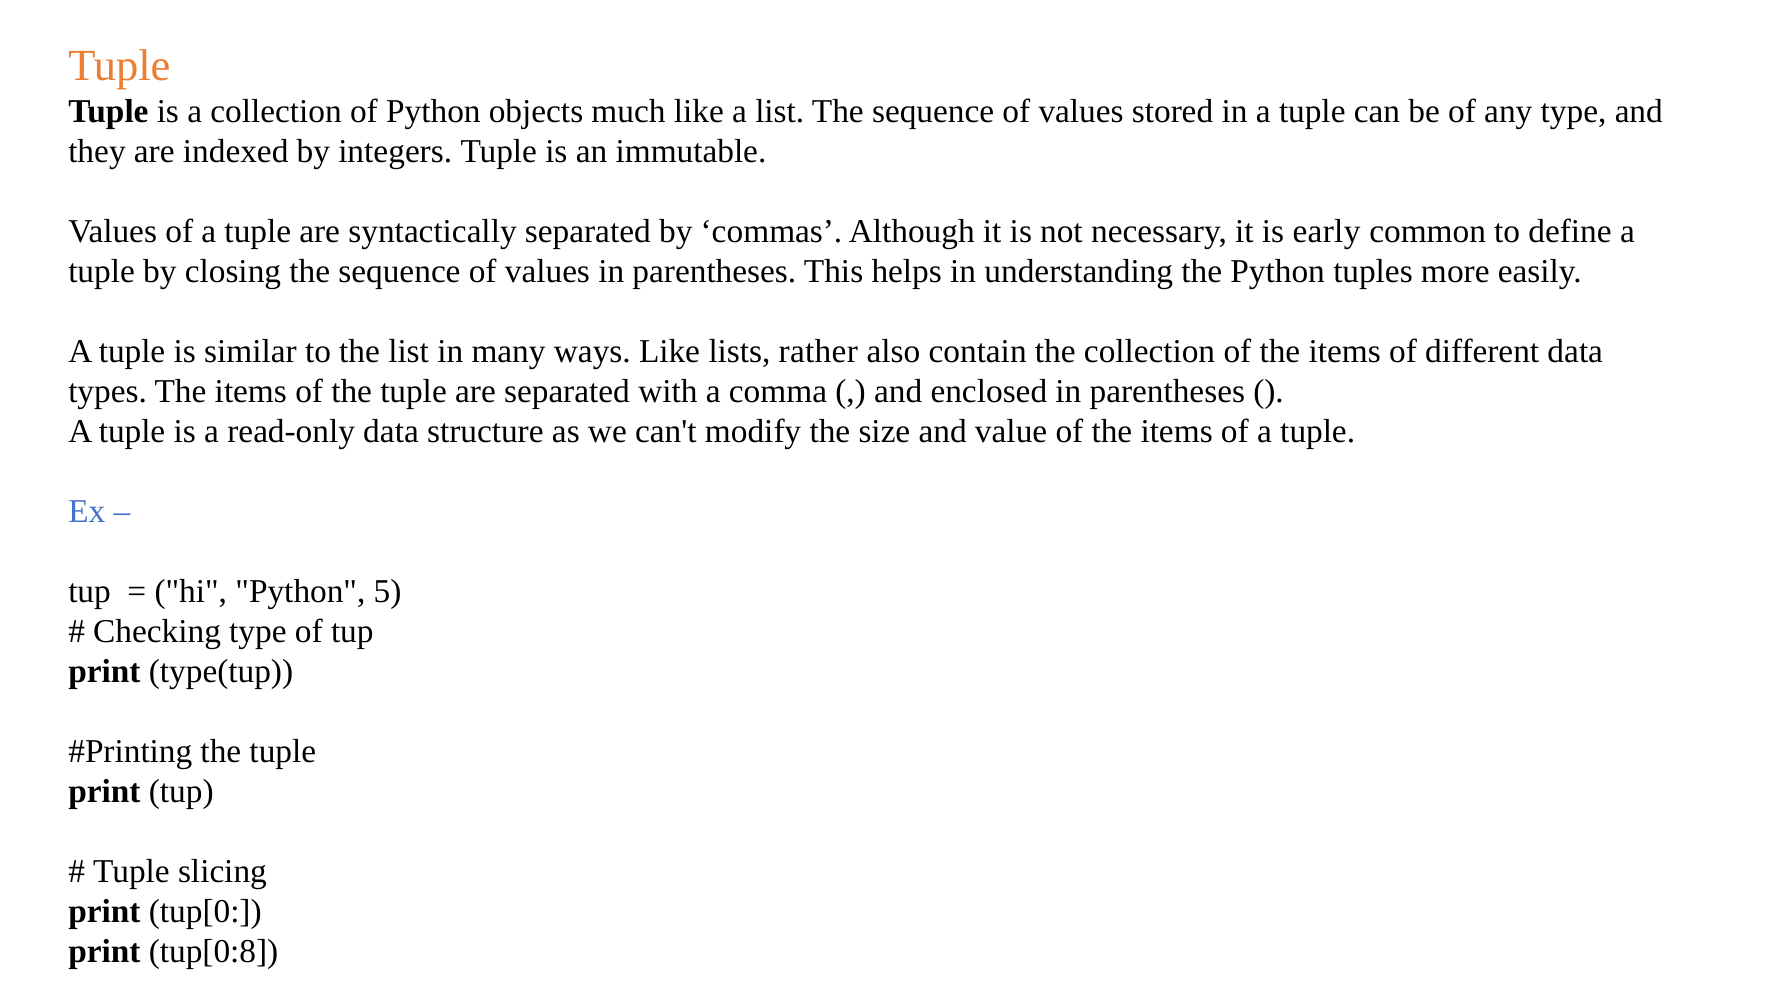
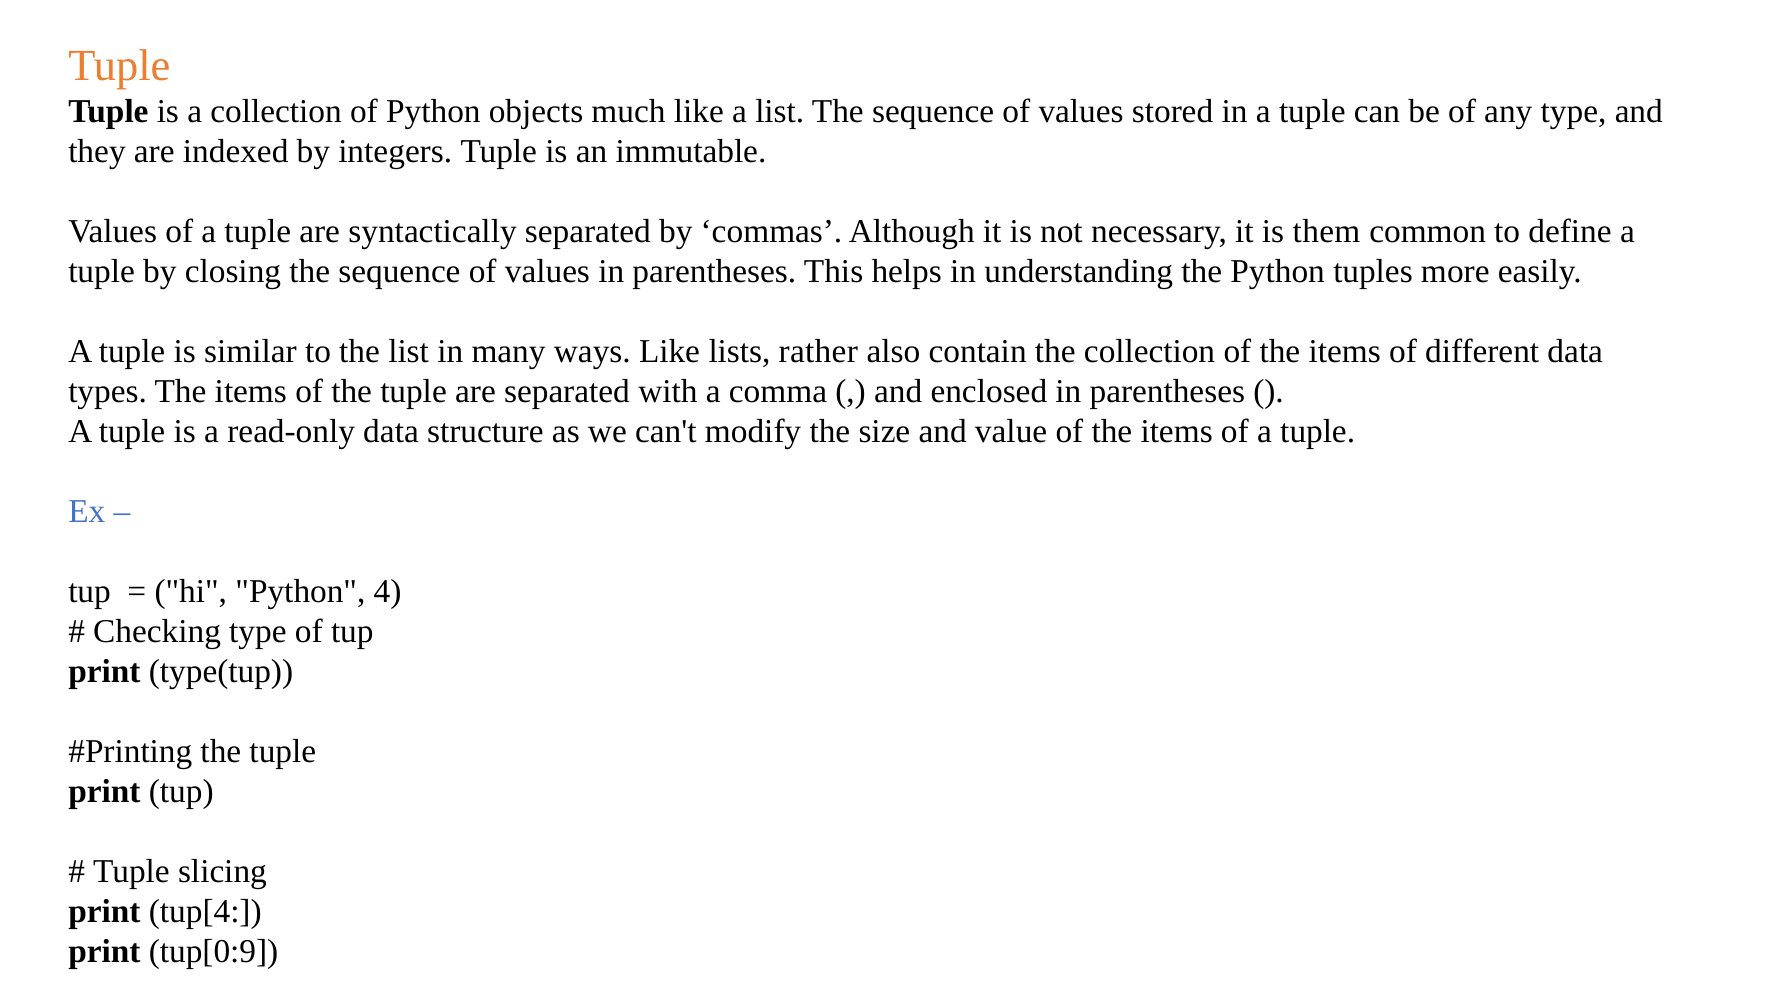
early: early -> them (1327, 231)
5: 5 -> 4 (388, 592)
tup[0: tup[0 -> tup[4 (205, 912)
tup[0:8: tup[0:8 -> tup[0:9 (214, 952)
